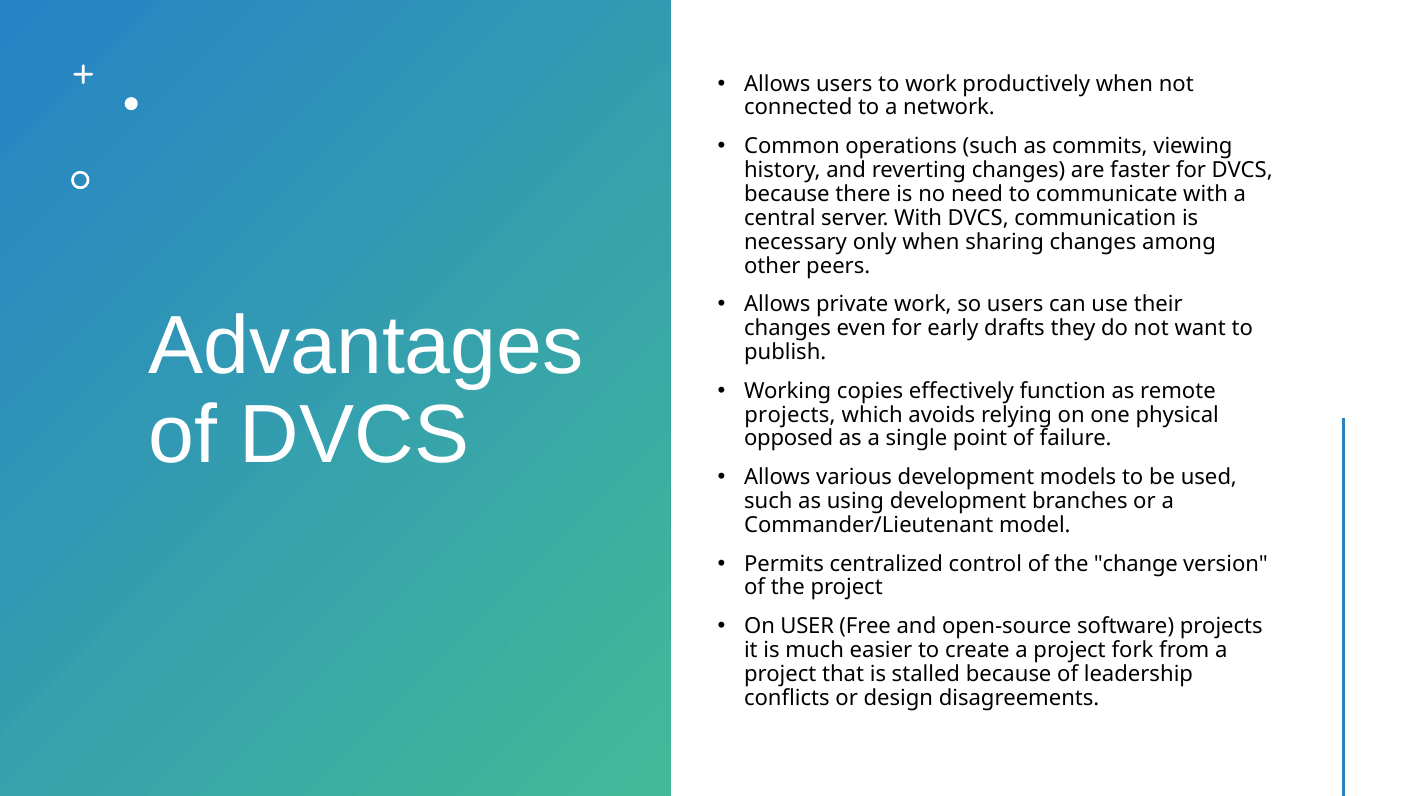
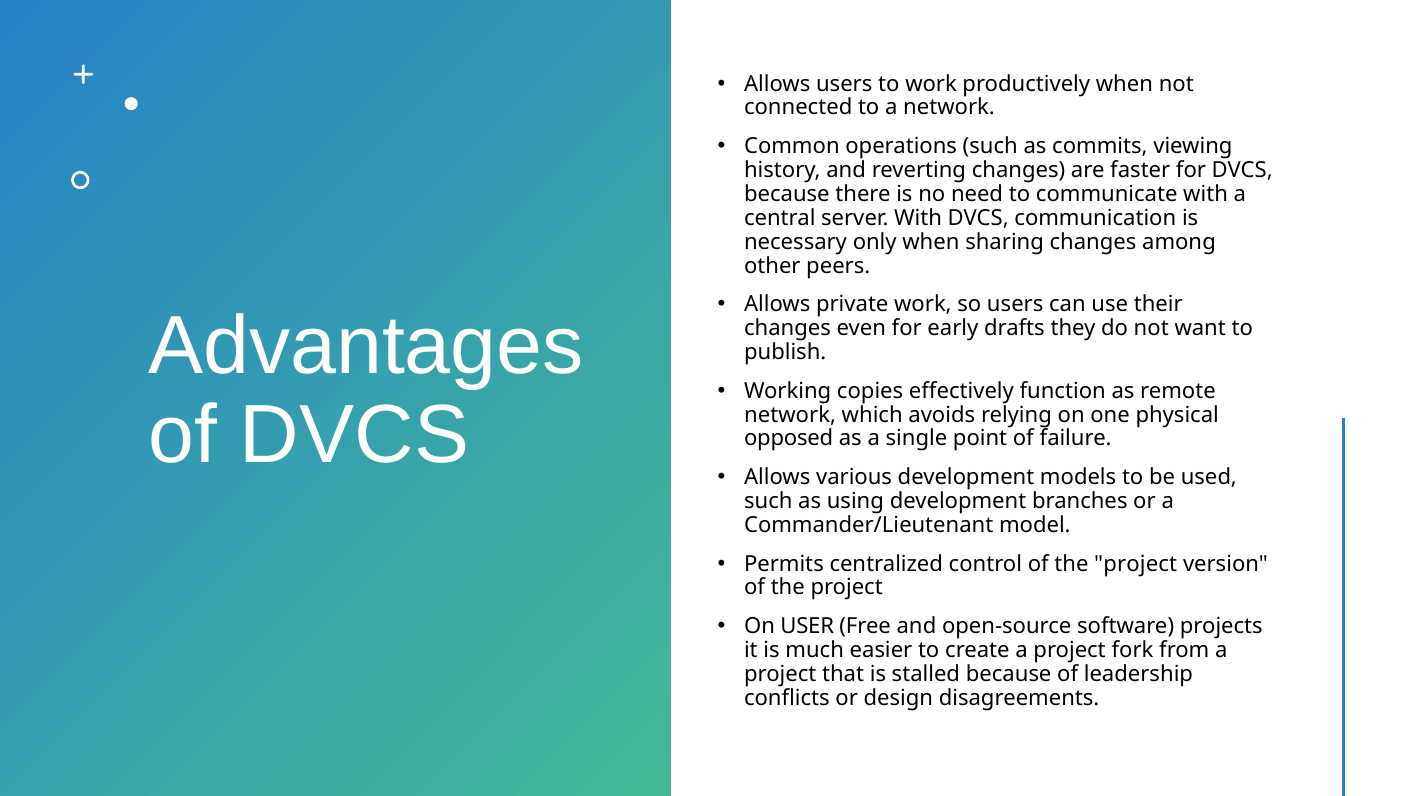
projects: projects -> network (790, 414)
control of the change: change -> project (1136, 563)
